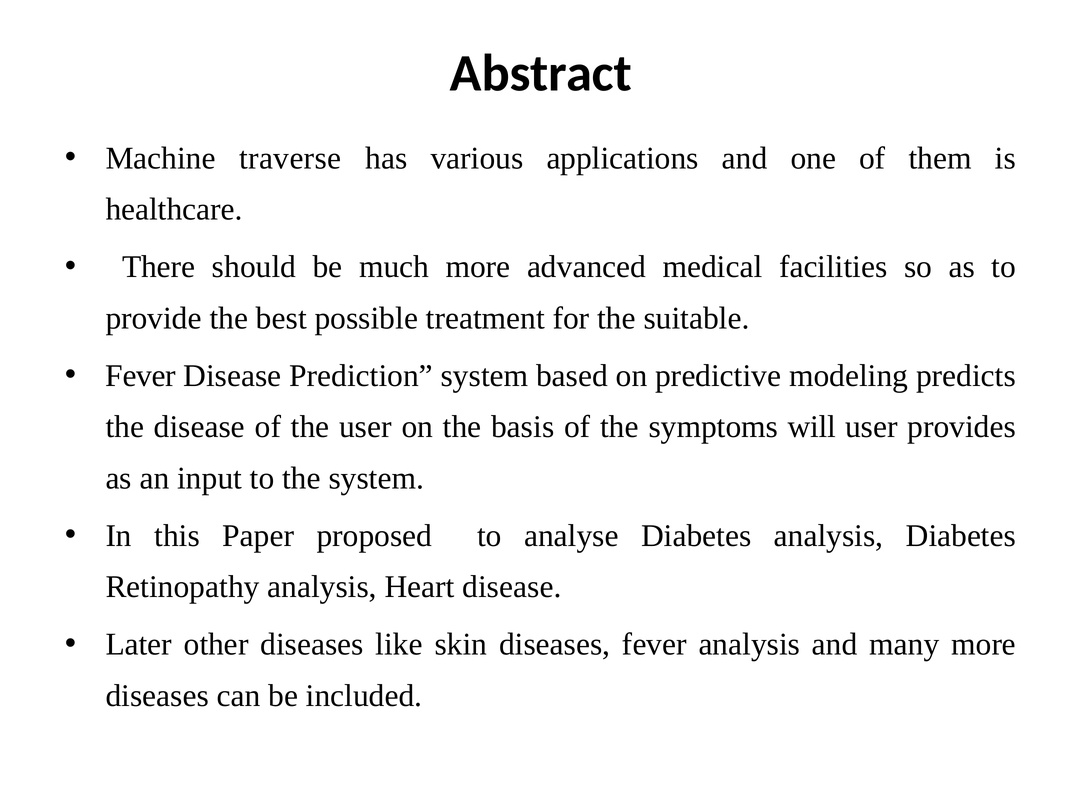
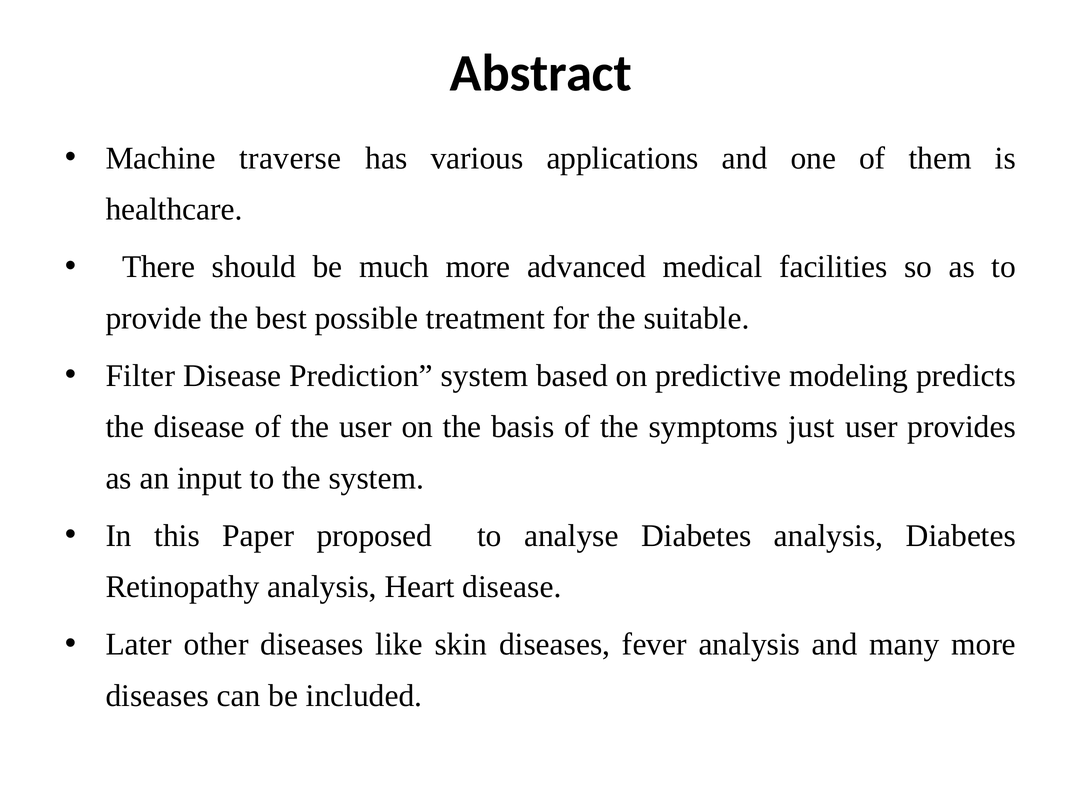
Fever: Fever -> Filter (140, 376)
will: will -> just (811, 427)
